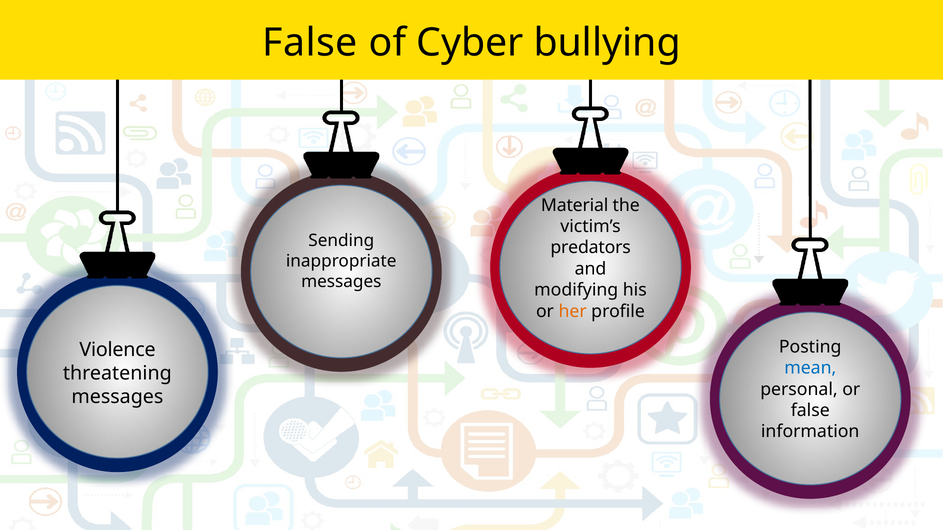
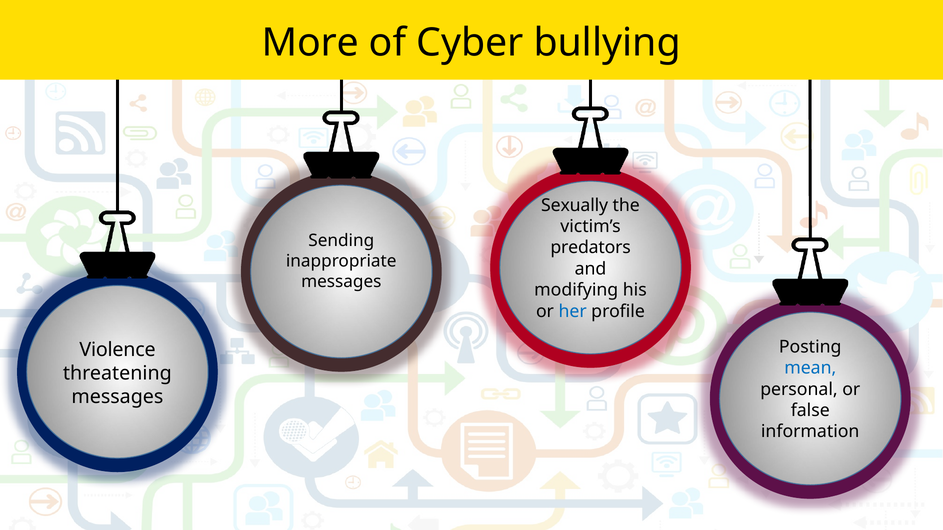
False: False -> More (310, 43)
Material: Material -> Sexually (575, 205)
her colour: orange -> blue (573, 311)
